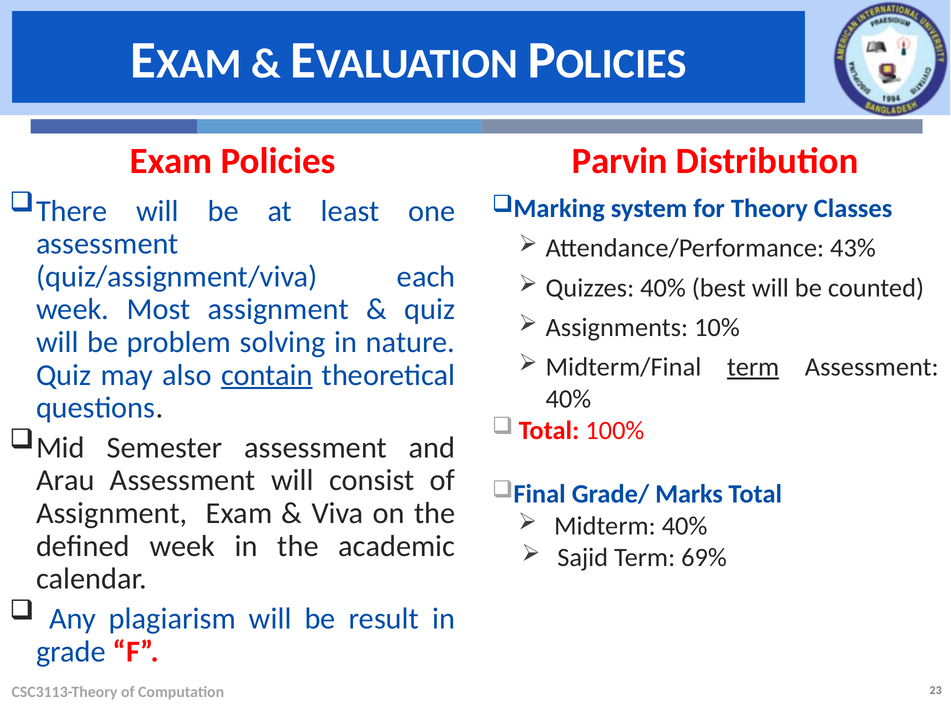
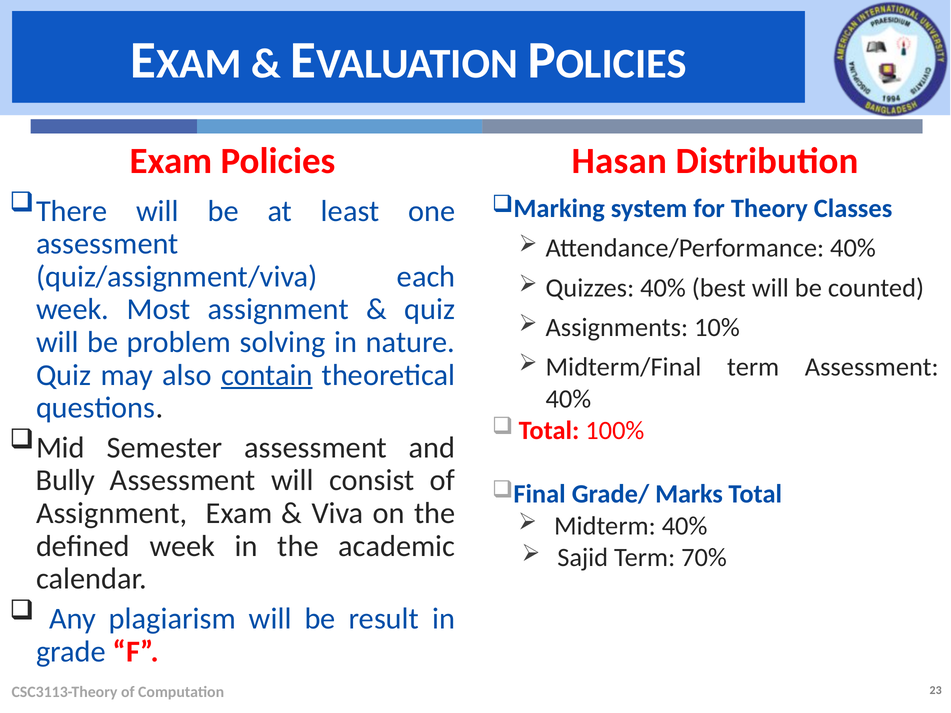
Parvin: Parvin -> Hasan (620, 161)
Attendance/Performance 43%: 43% -> 40% (853, 248)
term underline: present -> none (753, 367)
Arau: Arau -> Bully (65, 481)
69%: 69% -> 70% (704, 558)
